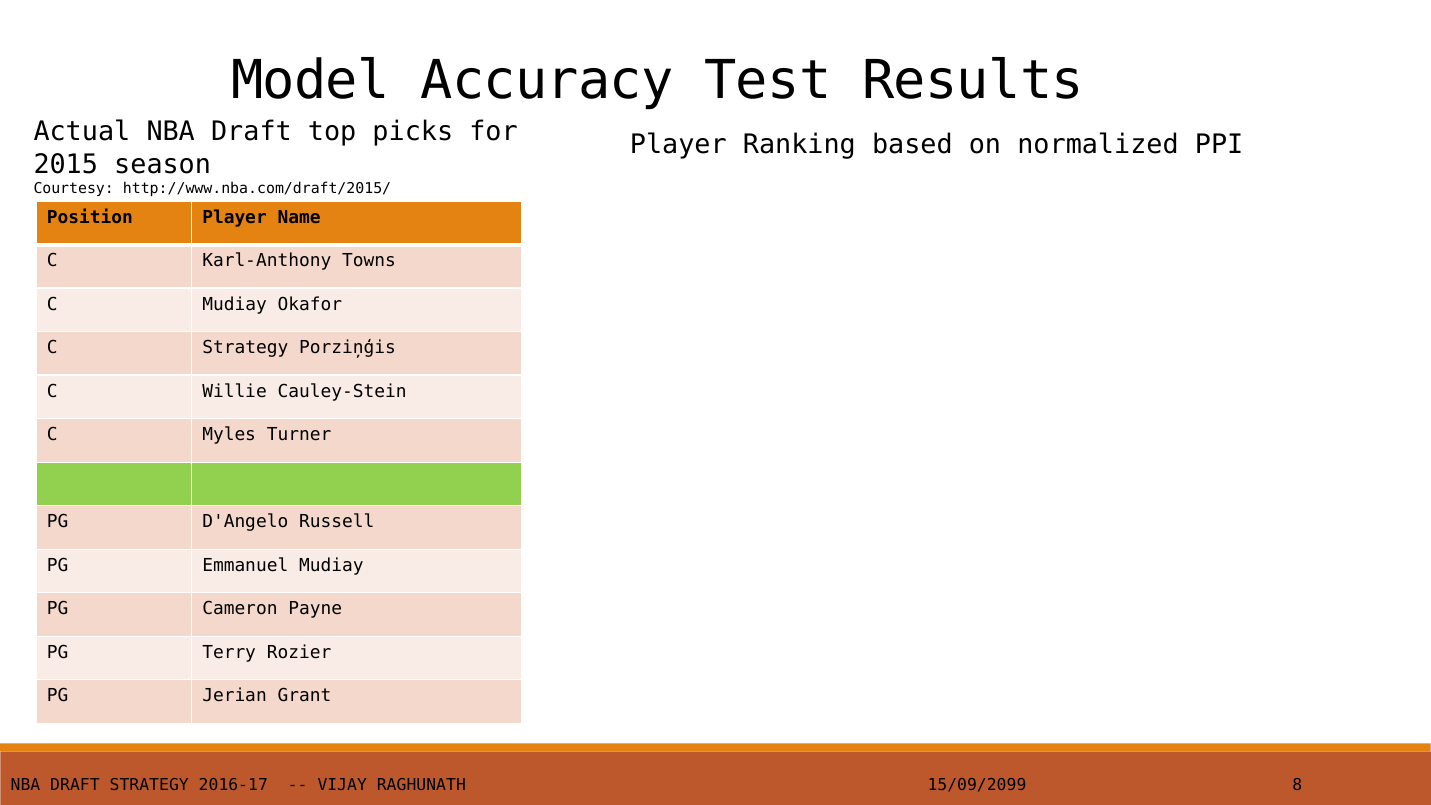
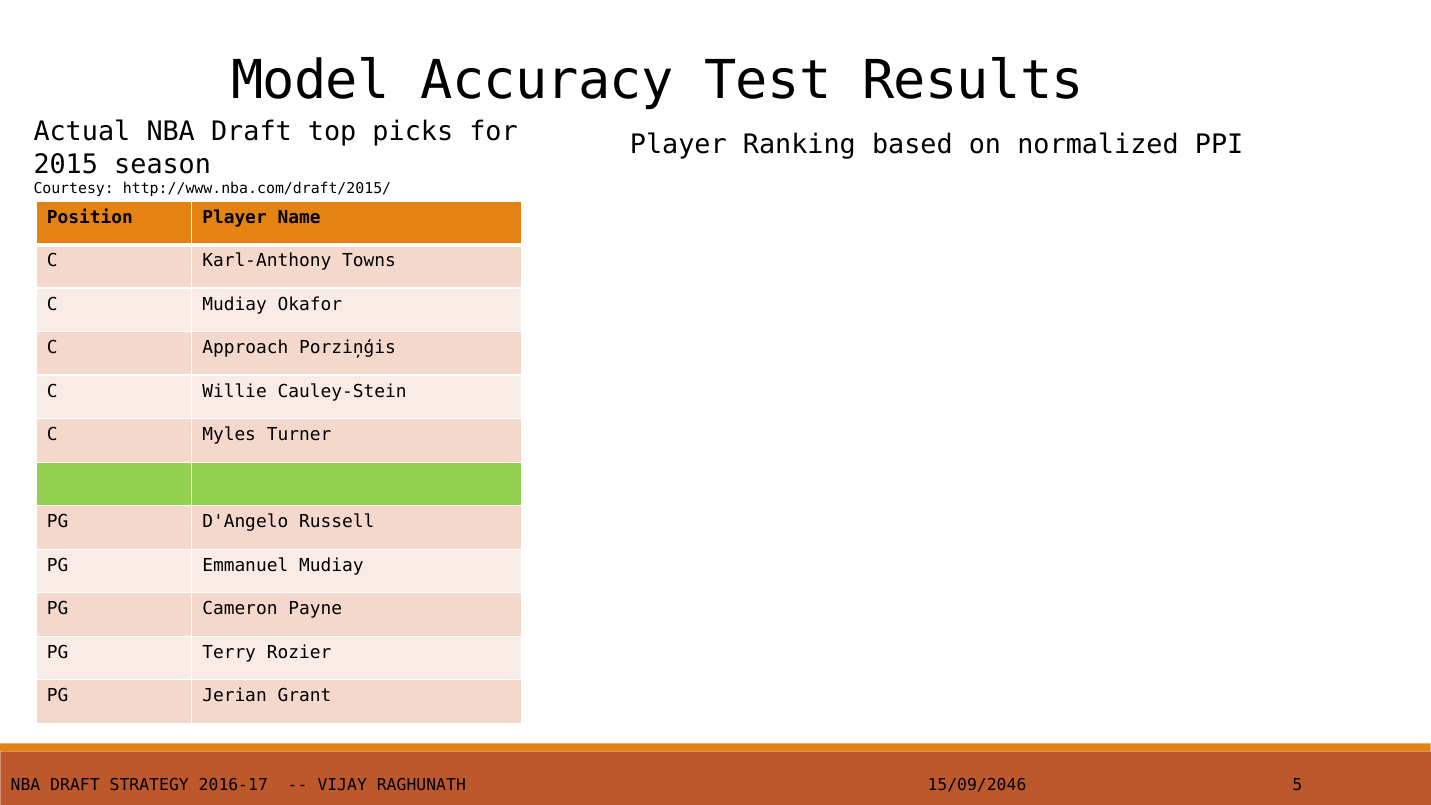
C Strategy: Strategy -> Approach (245, 348)
15/09/2099: 15/09/2099 -> 15/09/2046 (977, 785)
8: 8 -> 5 (1297, 785)
